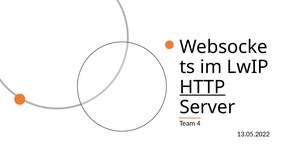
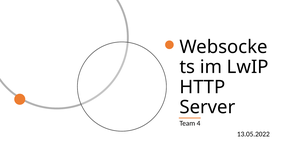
HTTP underline: present -> none (202, 87)
